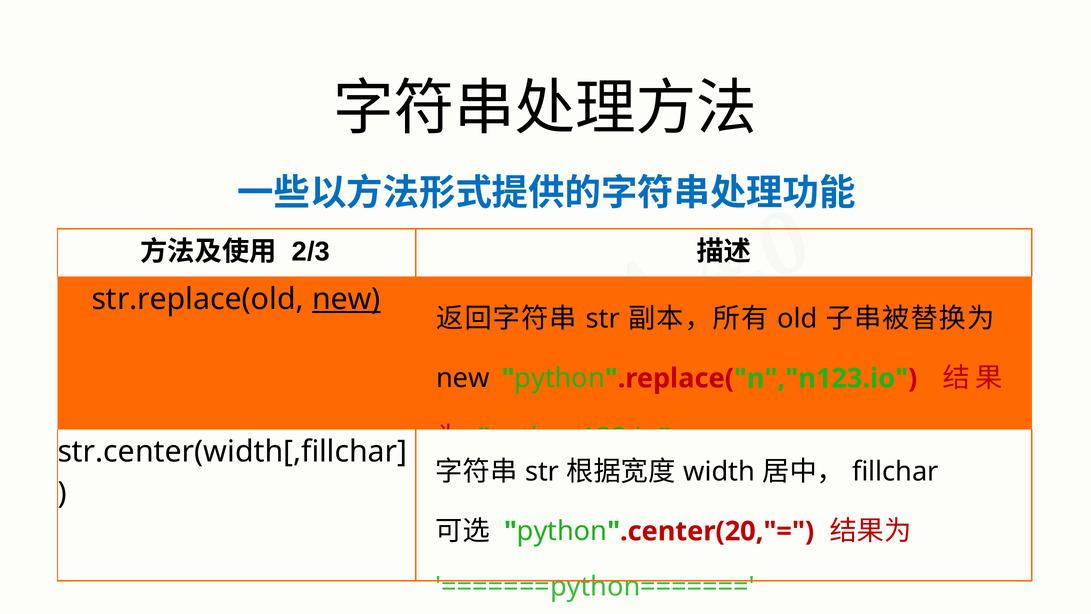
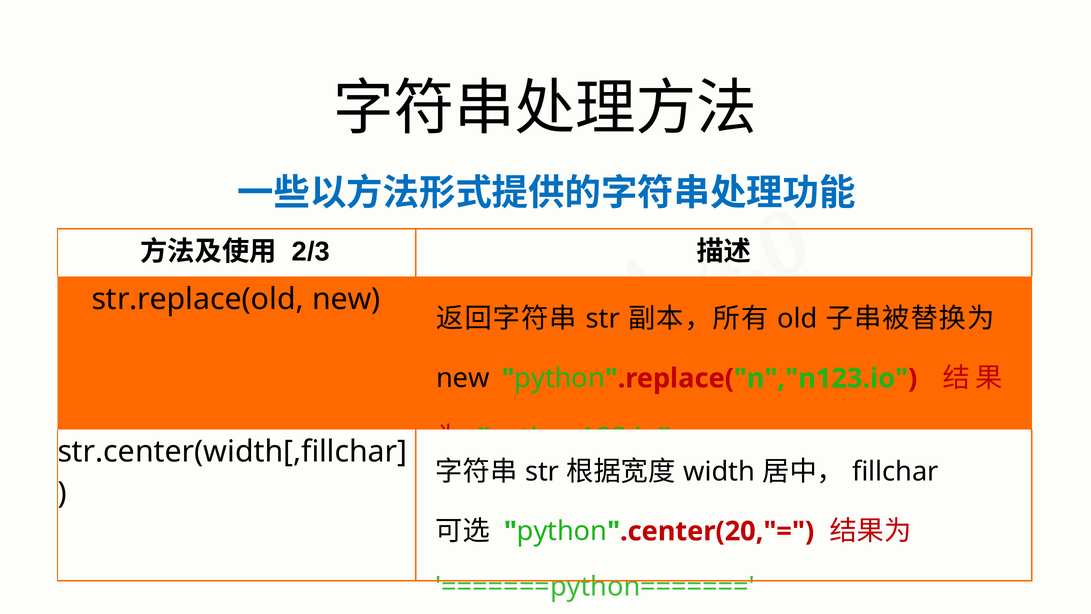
new underline: present -> none (346, 299)
